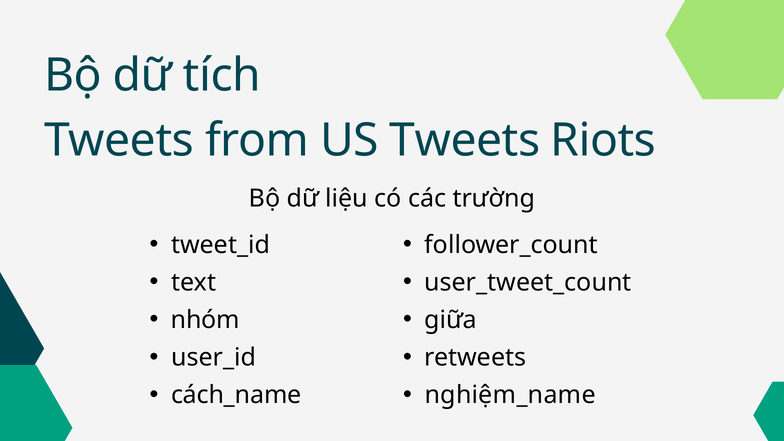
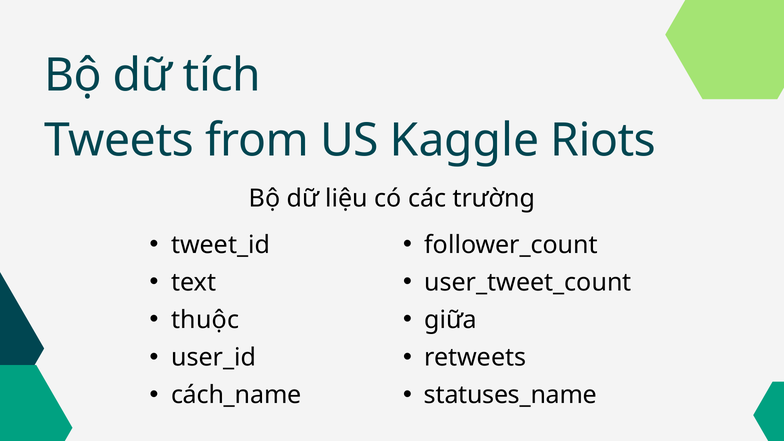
US Tweets: Tweets -> Kaggle (465, 140)
nhóm: nhóm -> thuộc (205, 320)
nghiệm_name: nghiệm_name -> statuses_name (510, 395)
